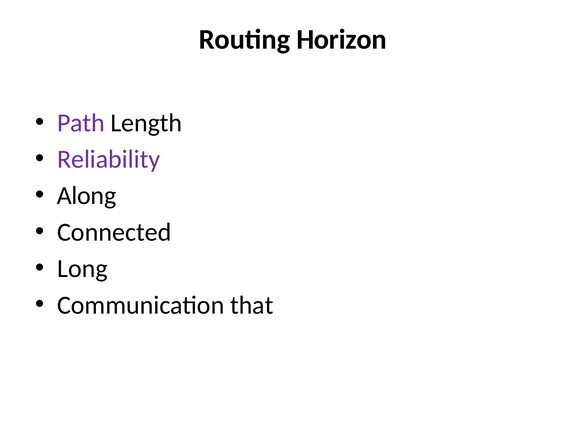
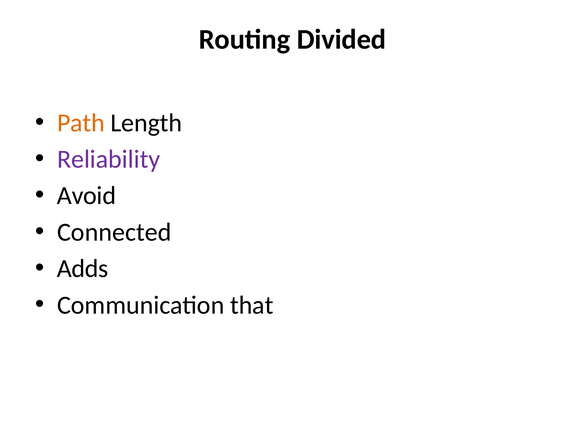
Horizon: Horizon -> Divided (341, 40)
Path colour: purple -> orange (81, 123)
Along: Along -> Avoid (86, 196)
Long: Long -> Adds (83, 268)
